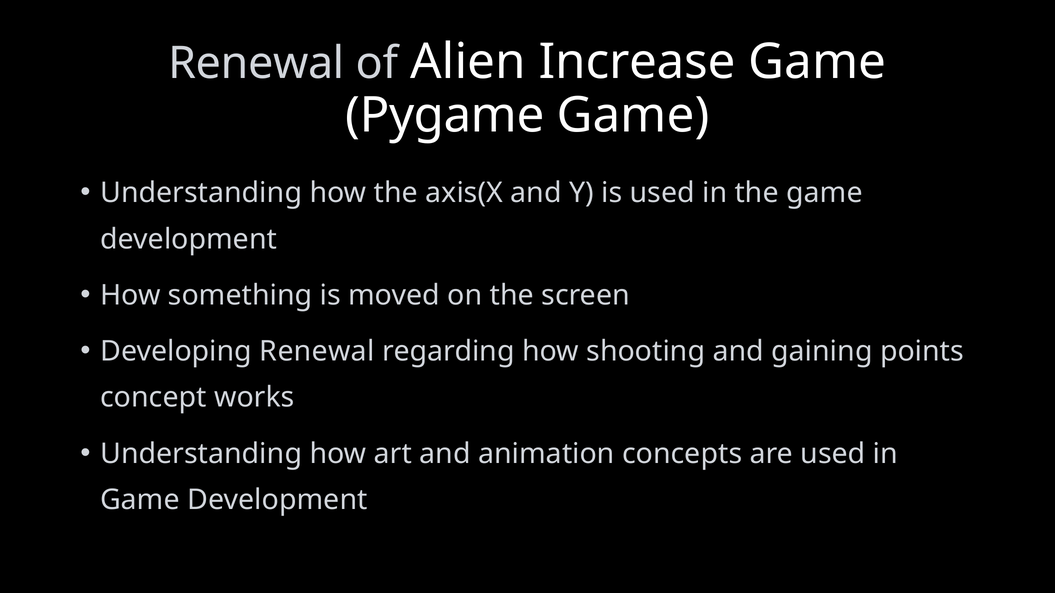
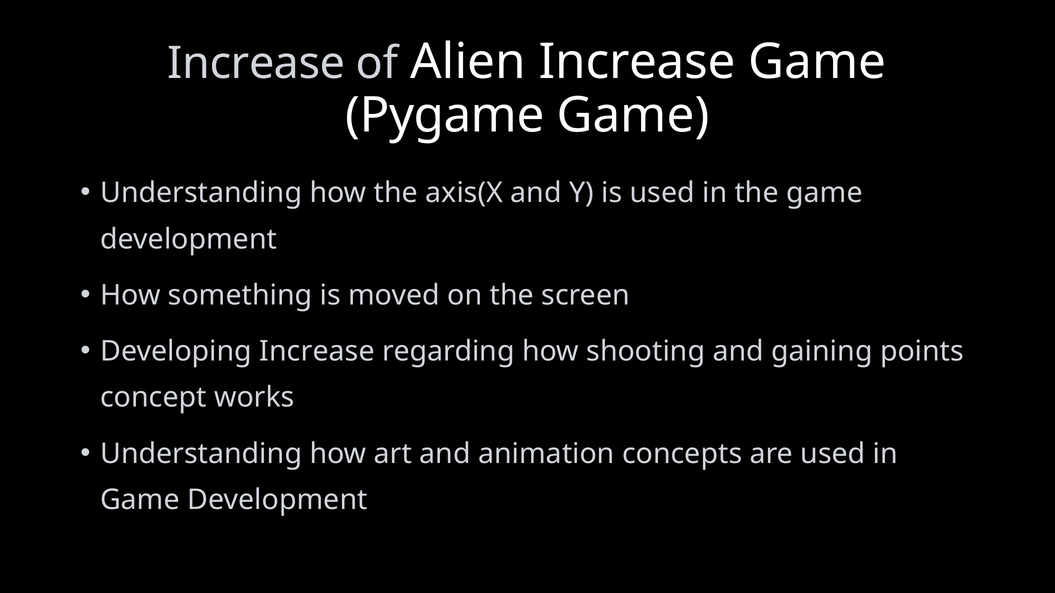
Renewal: Renewal -> Increase (256, 63)
Developing Renewal: Renewal -> Increase (317, 352)
